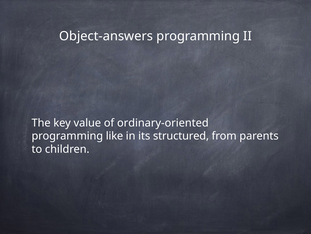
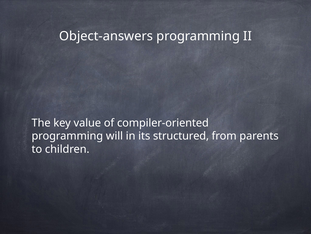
ordinary-oriented: ordinary-oriented -> compiler-oriented (163, 122)
like: like -> will (114, 136)
